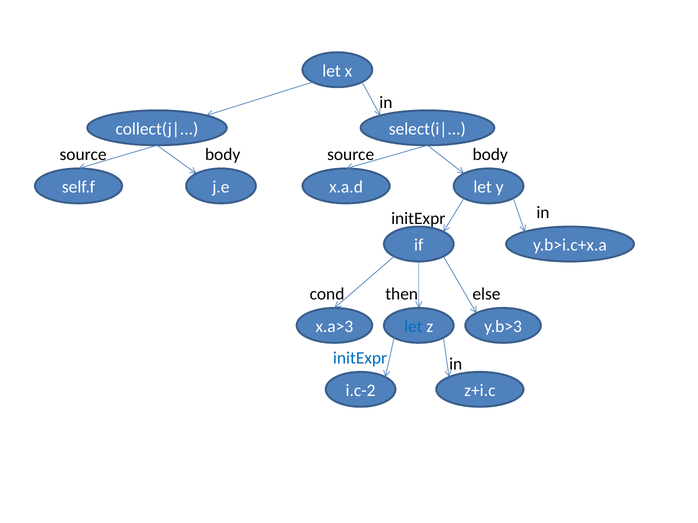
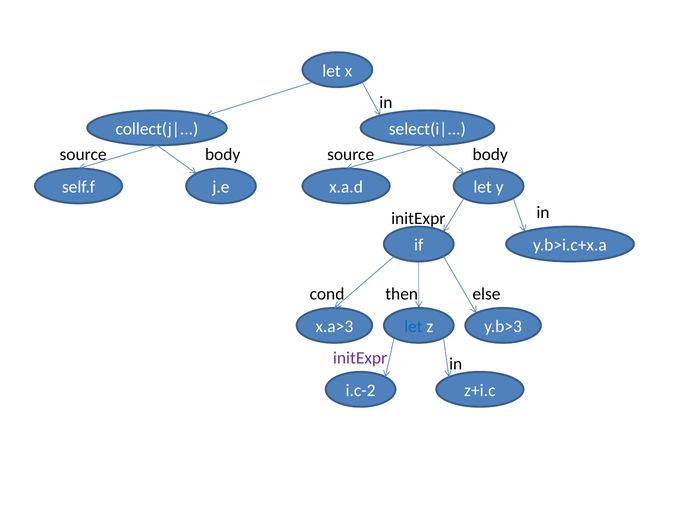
initExpr colour: blue -> purple (360, 358)
